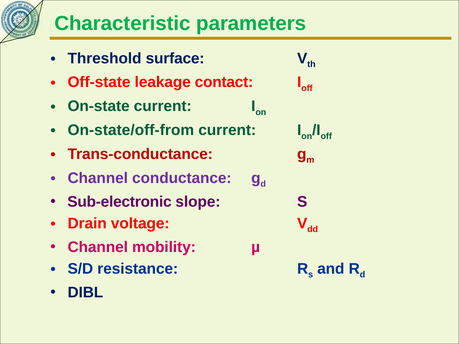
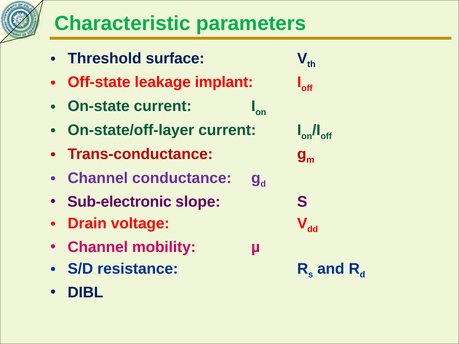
contact: contact -> implant (224, 82)
On-state/off-from: On-state/off-from -> On-state/off-layer (131, 130)
